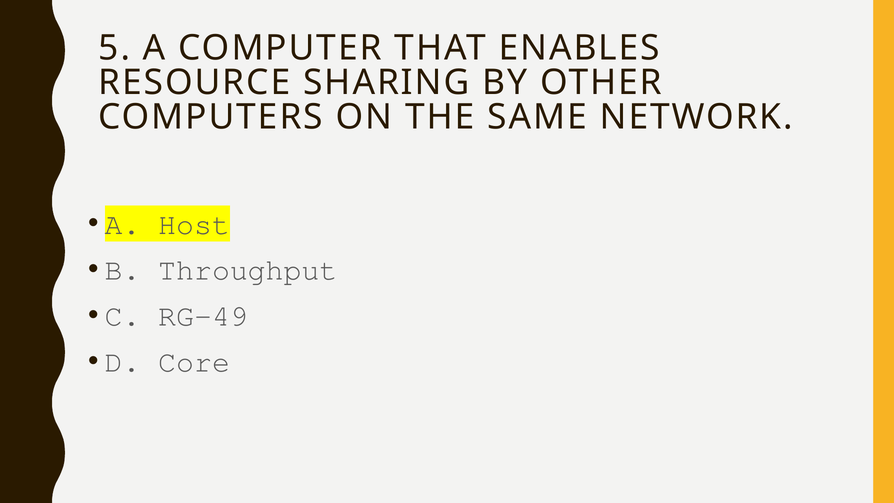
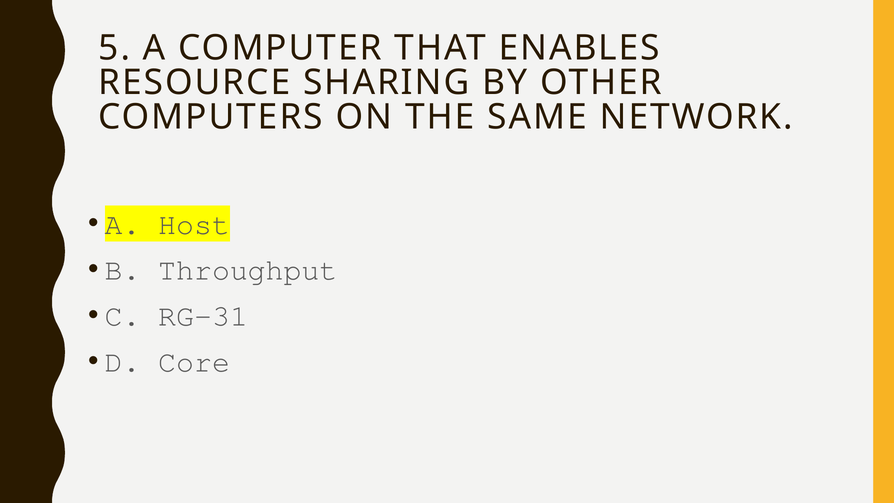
RG-49: RG-49 -> RG-31 (203, 316)
